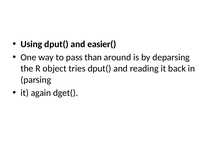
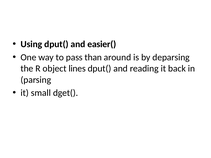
tries: tries -> lines (77, 69)
again: again -> small (41, 93)
